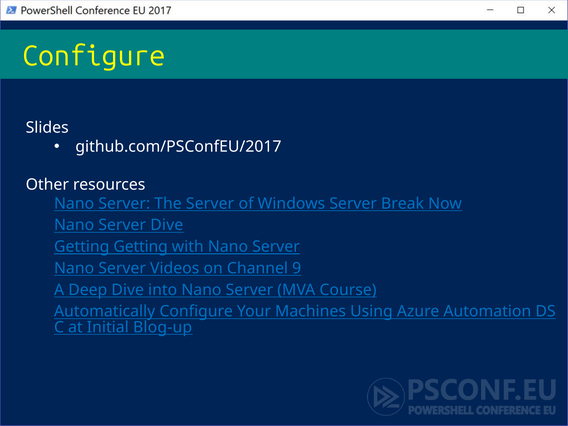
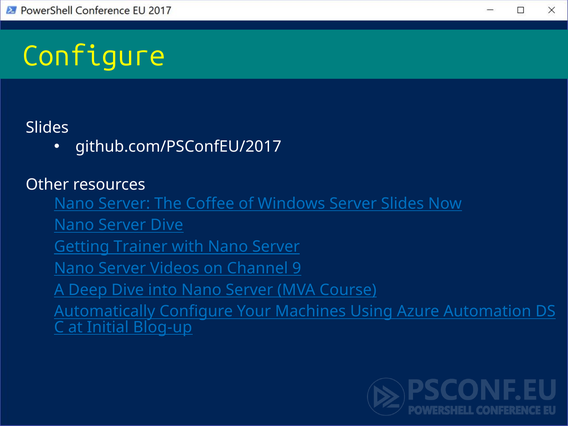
The Server: Server -> Coffee (210, 204)
Server Break: Break -> Slides (403, 204)
Getting Getting: Getting -> Trainer (141, 247)
